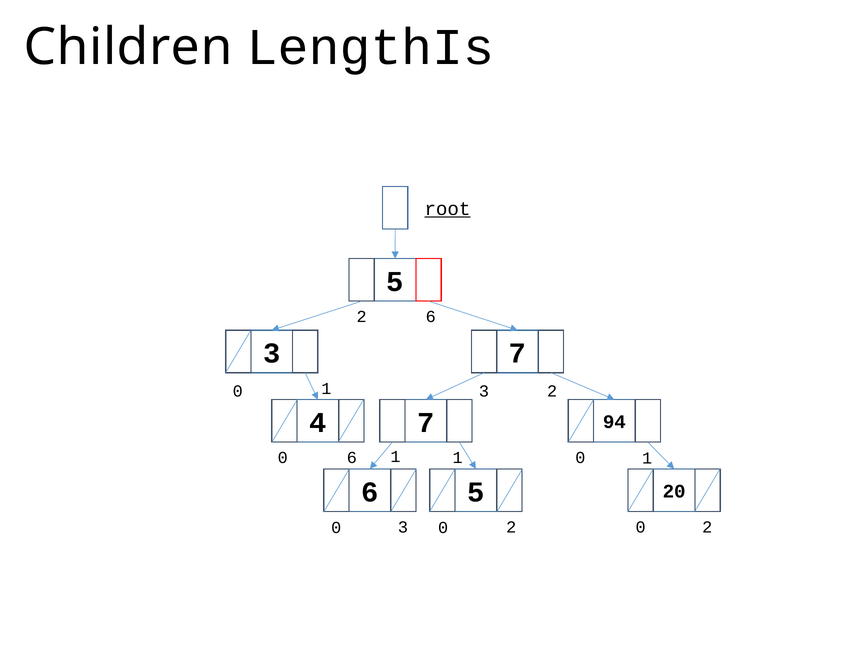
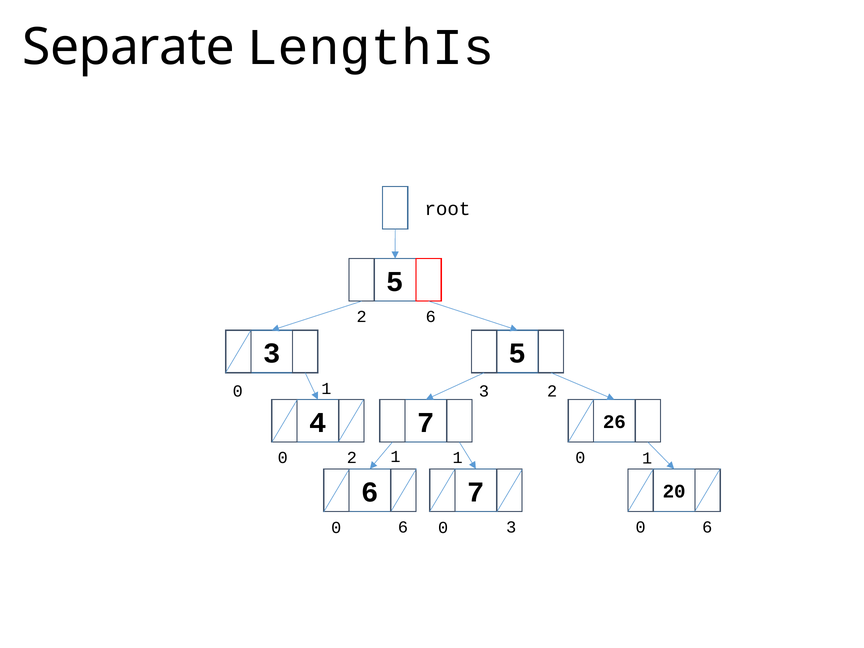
Children: Children -> Separate (129, 47)
root underline: present -> none (447, 209)
3 7: 7 -> 5 (518, 353)
94: 94 -> 26 (614, 422)
0 6: 6 -> 2 (352, 458)
6 5: 5 -> 7 (476, 492)
2: 2 -> 6 (707, 527)
3: 3 -> 6 (403, 527)
2: 2 -> 3 (511, 527)
